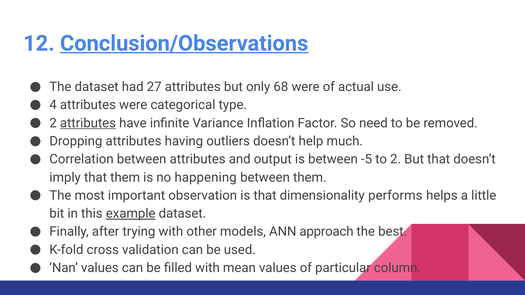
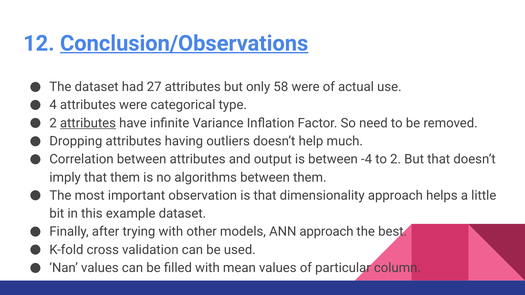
68: 68 -> 58 (281, 87)
-5: -5 -> -4 (367, 159)
happening: happening -> algorithms (206, 178)
dimensionality performs: performs -> approach (395, 196)
example underline: present -> none (131, 214)
